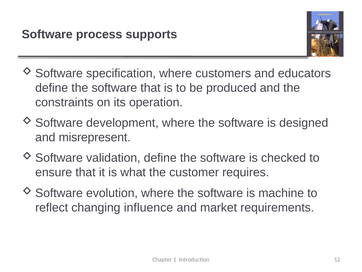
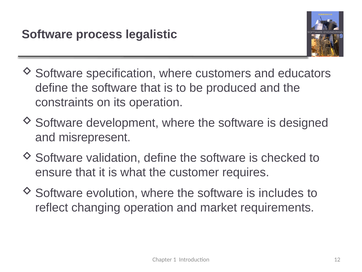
supports: supports -> legalistic (151, 34)
machine: machine -> includes (281, 193)
changing influence: influence -> operation (149, 207)
